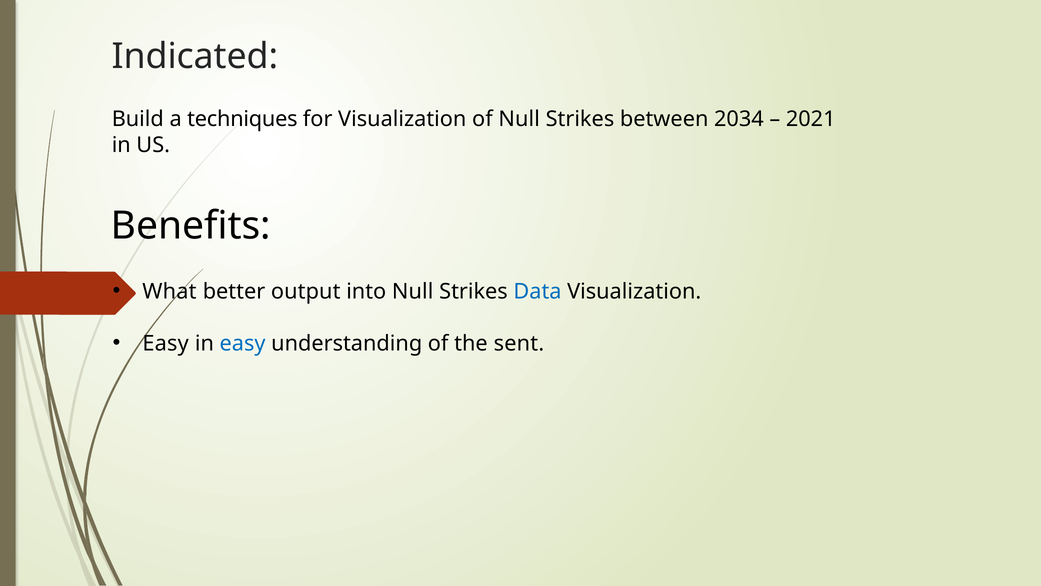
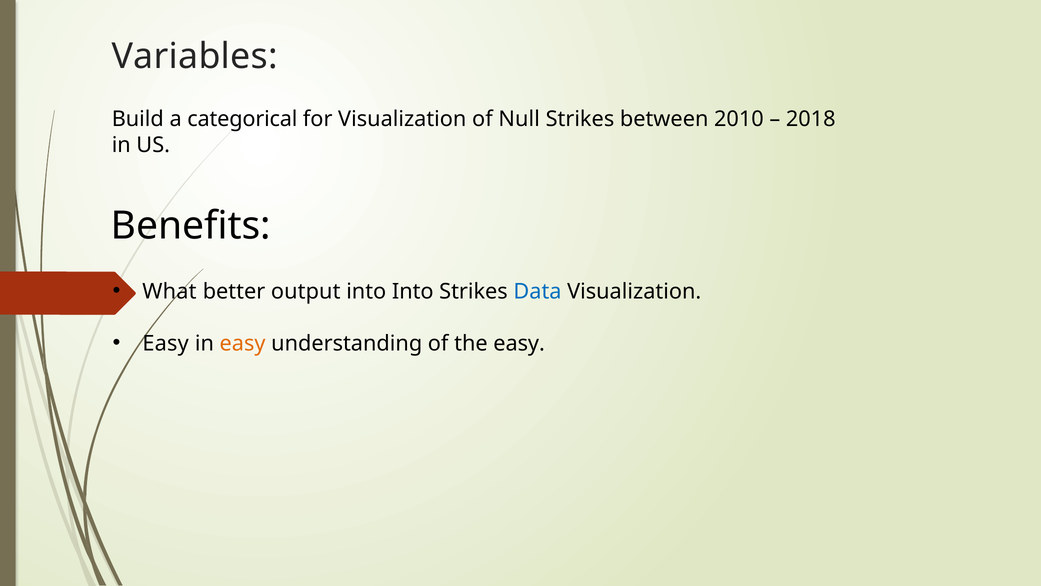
Indicated: Indicated -> Variables (195, 56)
techniques: techniques -> categorical (242, 119)
2034: 2034 -> 2010 (739, 119)
2021: 2021 -> 2018 (811, 119)
into Null: Null -> Into (413, 291)
easy colour: blue -> orange (243, 343)
the sent: sent -> easy (519, 343)
